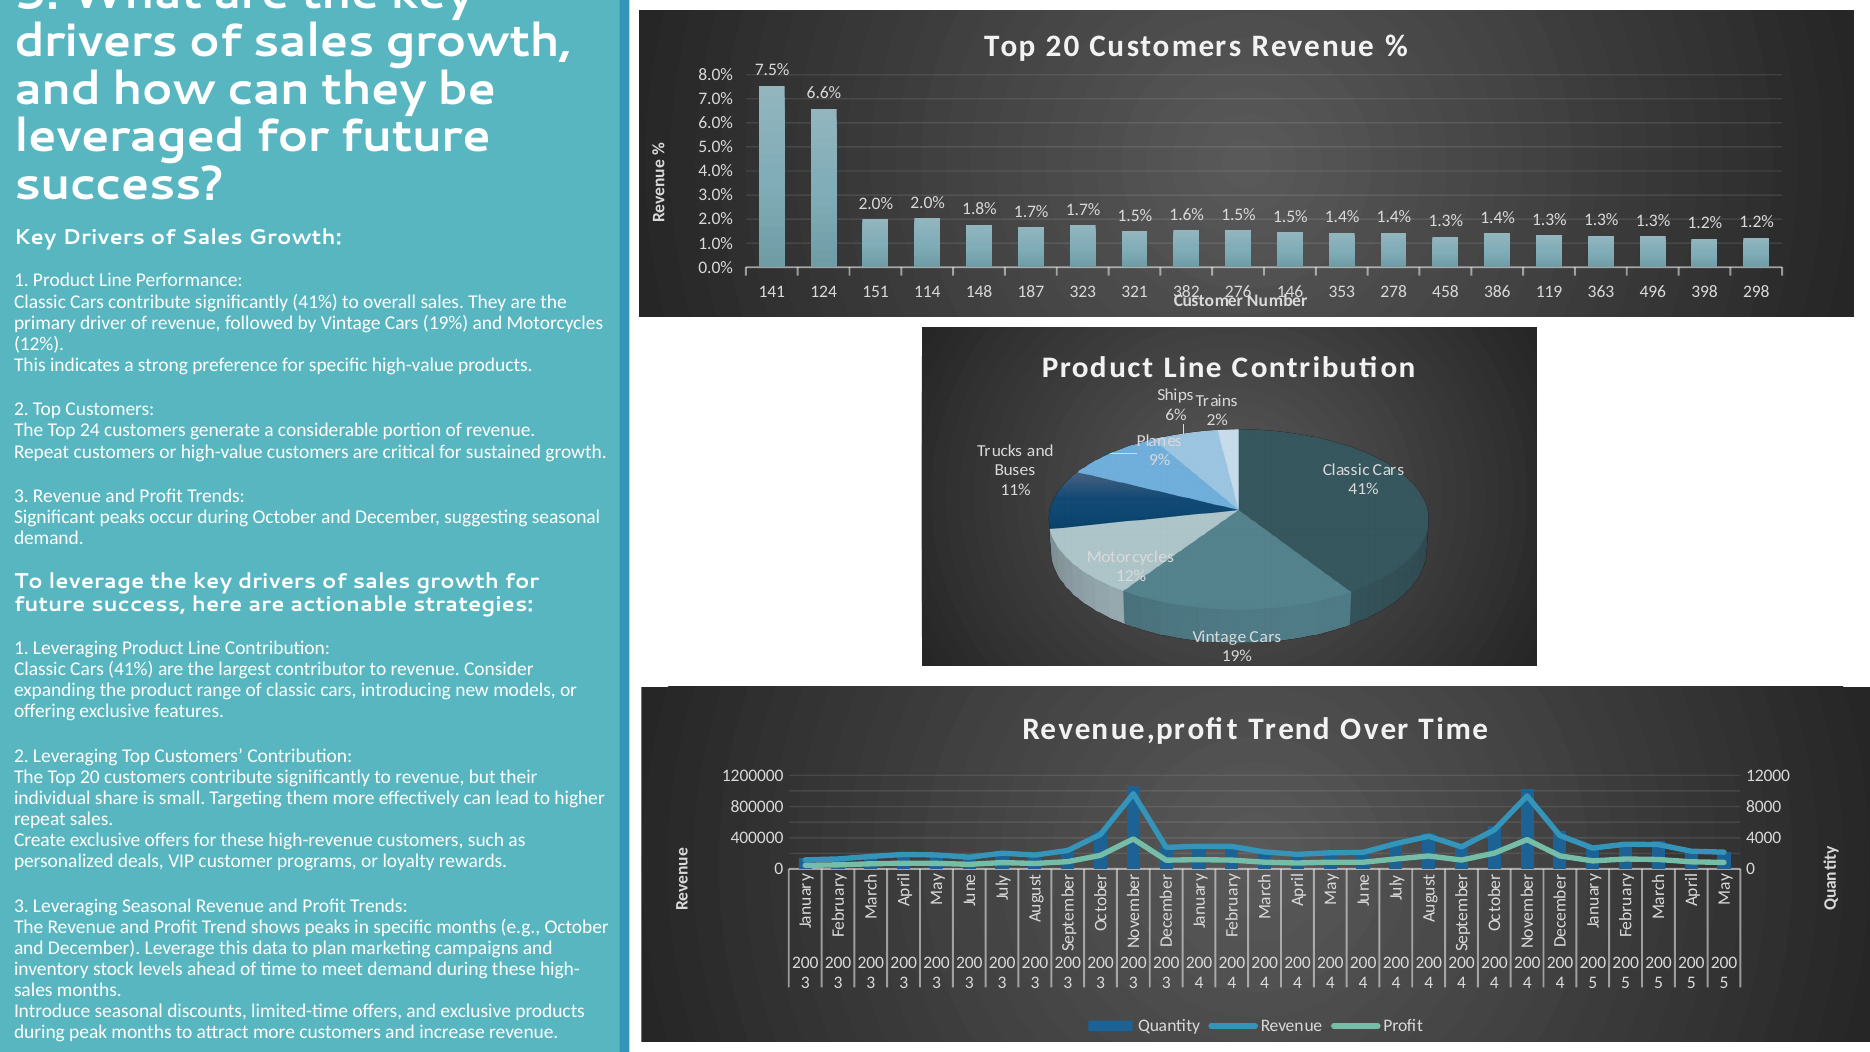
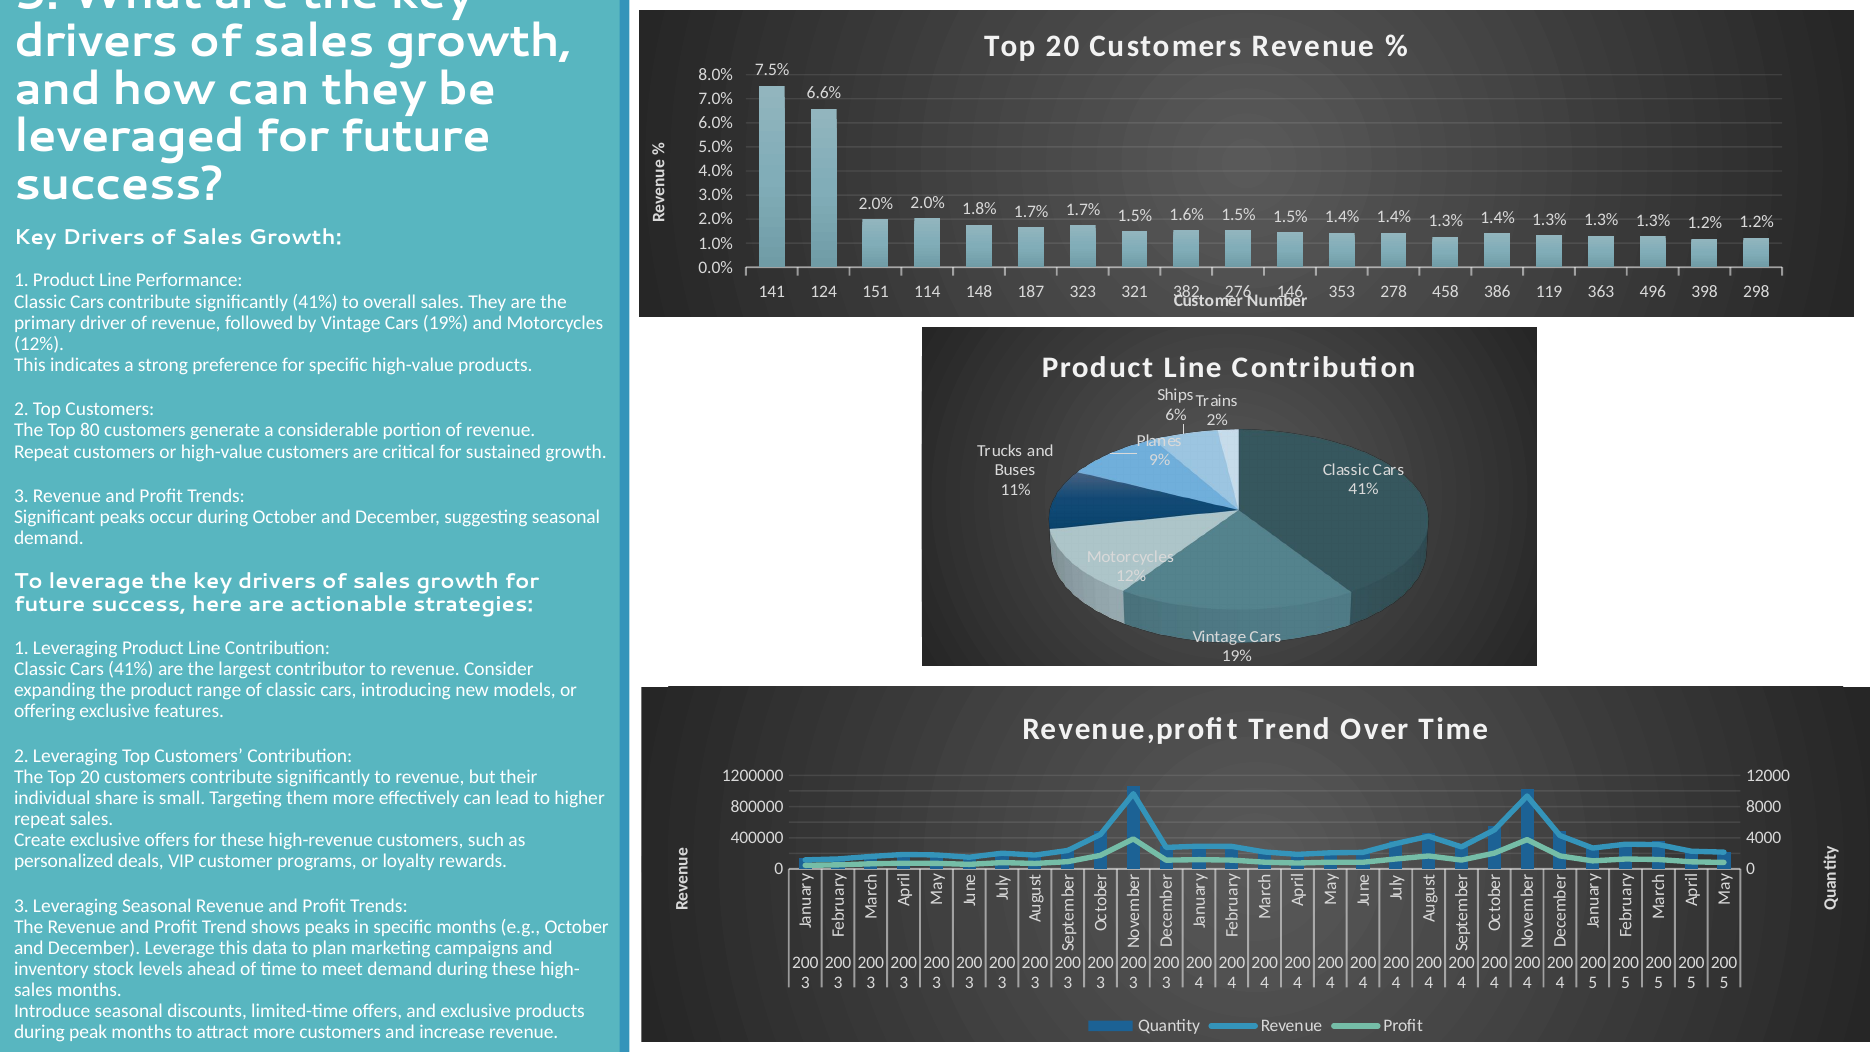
24: 24 -> 80 (90, 430)
